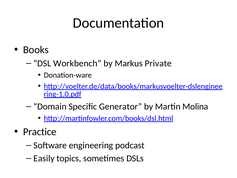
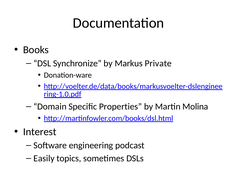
Workbench: Workbench -> Synchronize (77, 63)
Generator: Generator -> Properties (121, 106)
Practice: Practice -> Interest (40, 132)
